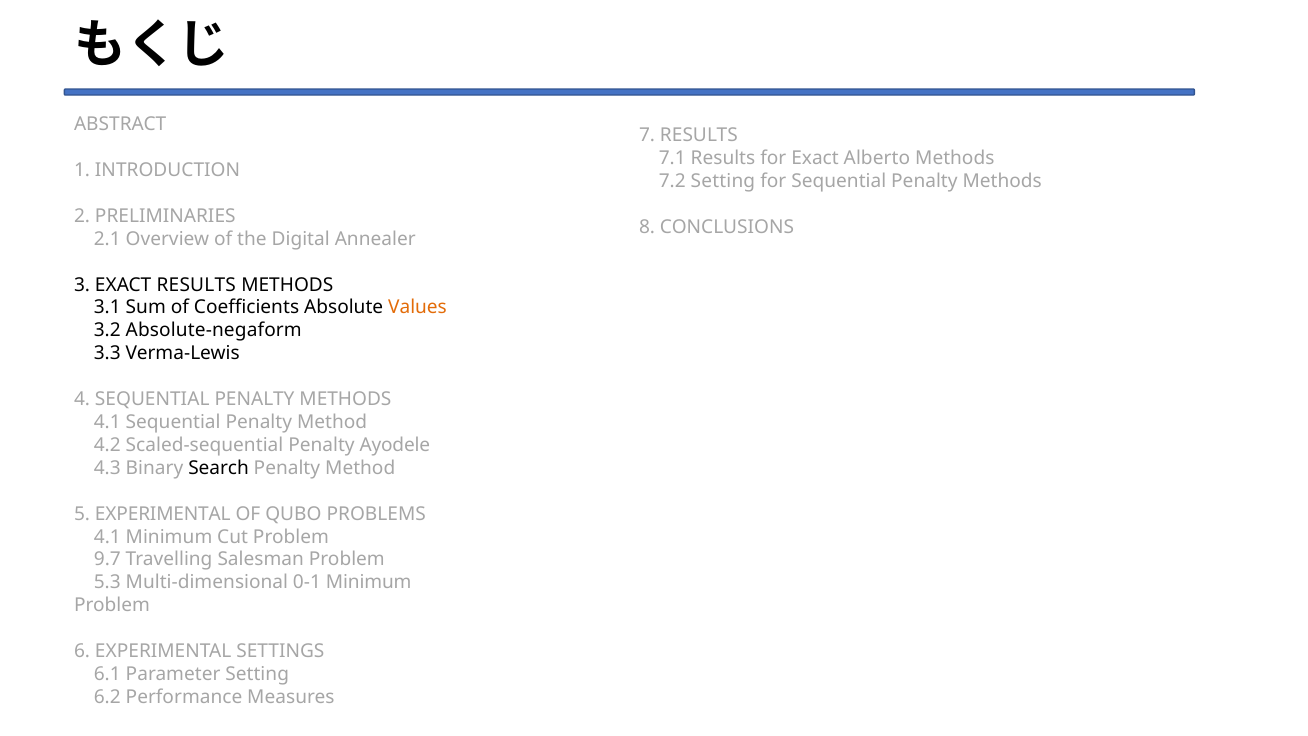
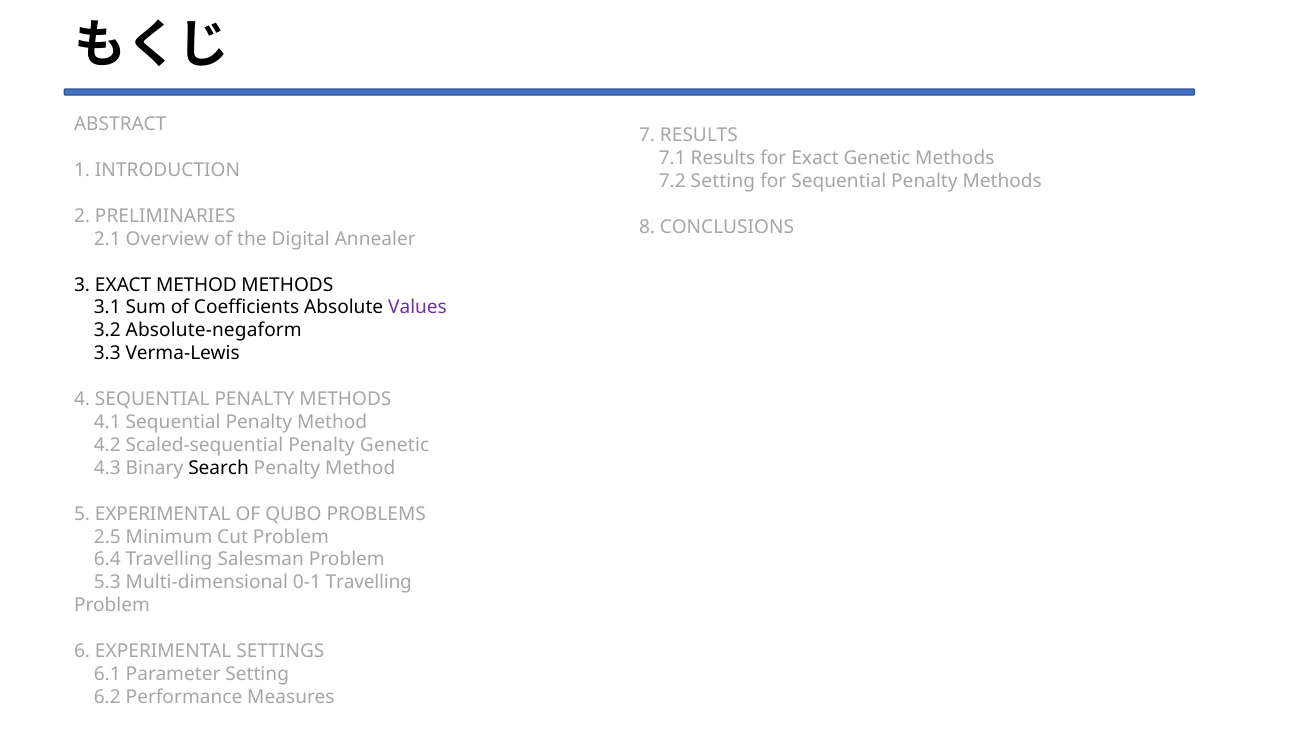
Exact Alberto: Alberto -> Genetic (877, 158)
EXACT RESULTS: RESULTS -> METHOD (196, 285)
Values colour: orange -> purple (417, 308)
Penalty Ayodele: Ayodele -> Genetic (395, 445)
4.1: 4.1 -> 2.5 (107, 537)
9.7: 9.7 -> 6.4 (107, 559)
0-1 Minimum: Minimum -> Travelling (369, 582)
